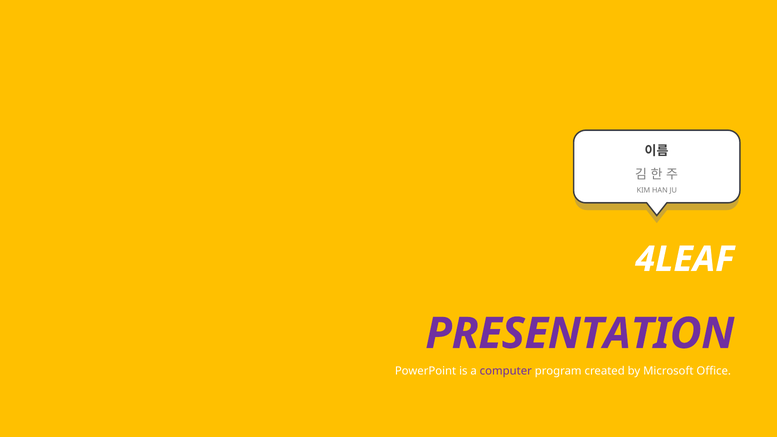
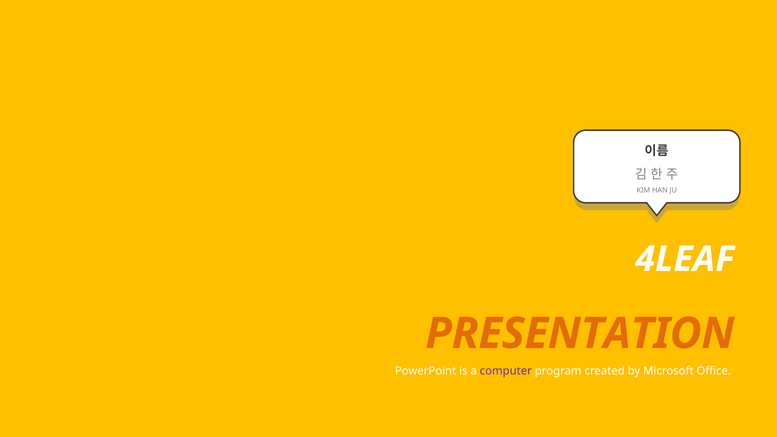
PRESENTATION colour: purple -> orange (580, 334)
